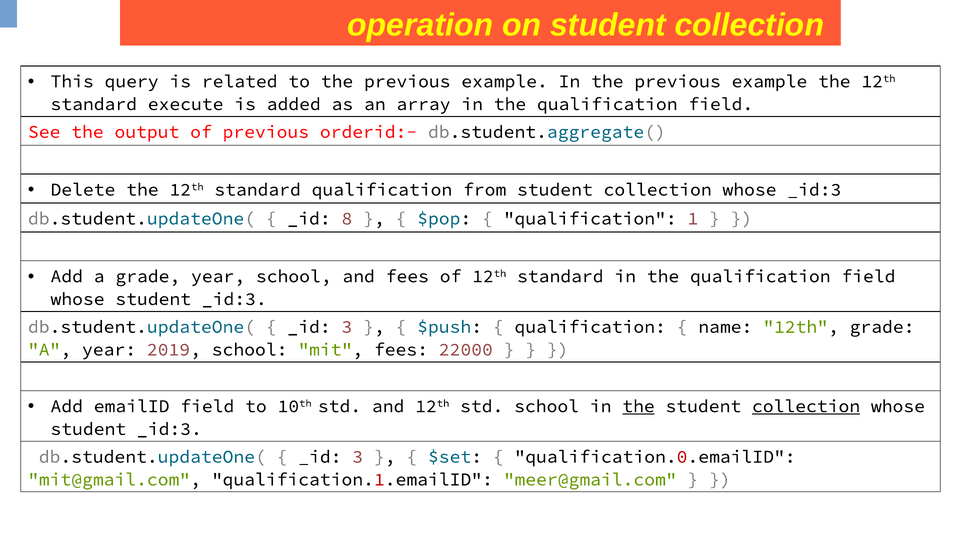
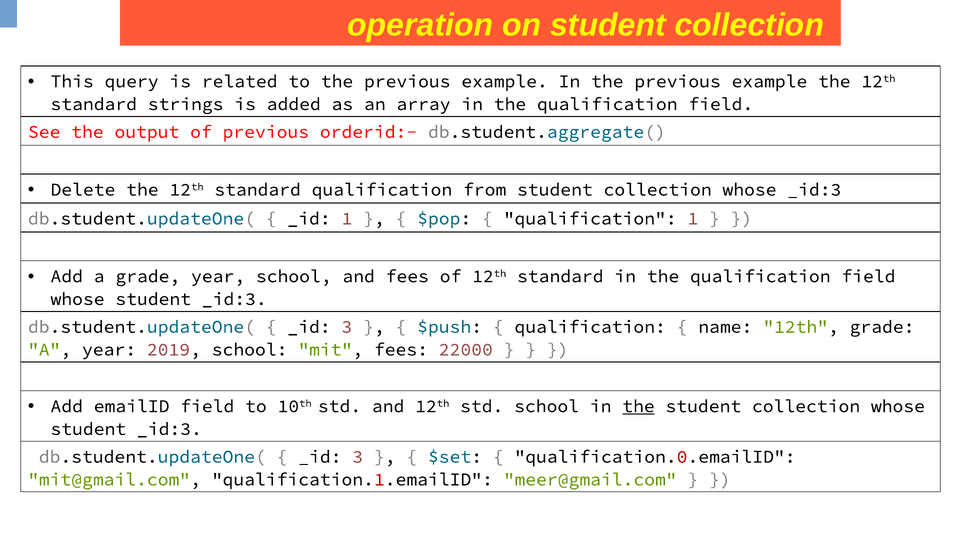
execute: execute -> strings (186, 104)
8: 8 -> 1 (347, 218)
collection underline: present -> none (806, 406)
